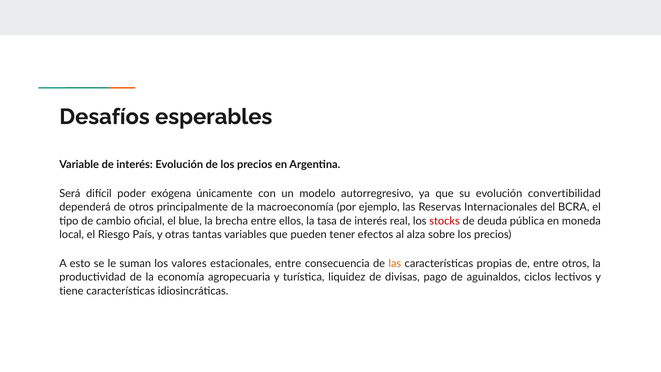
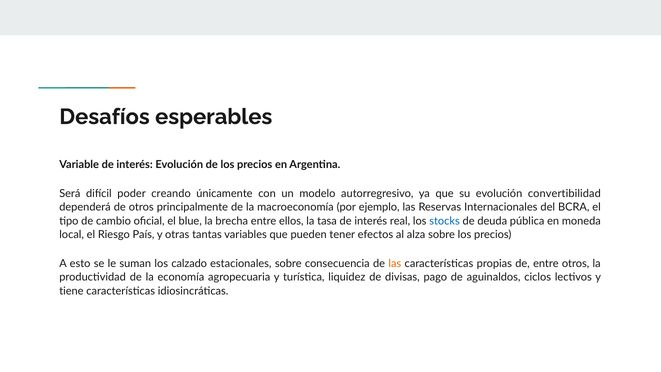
exógena: exógena -> creando (171, 194)
stocks colour: red -> blue (445, 221)
valores: valores -> calzado (189, 263)
estacionales entre: entre -> sobre (288, 263)
